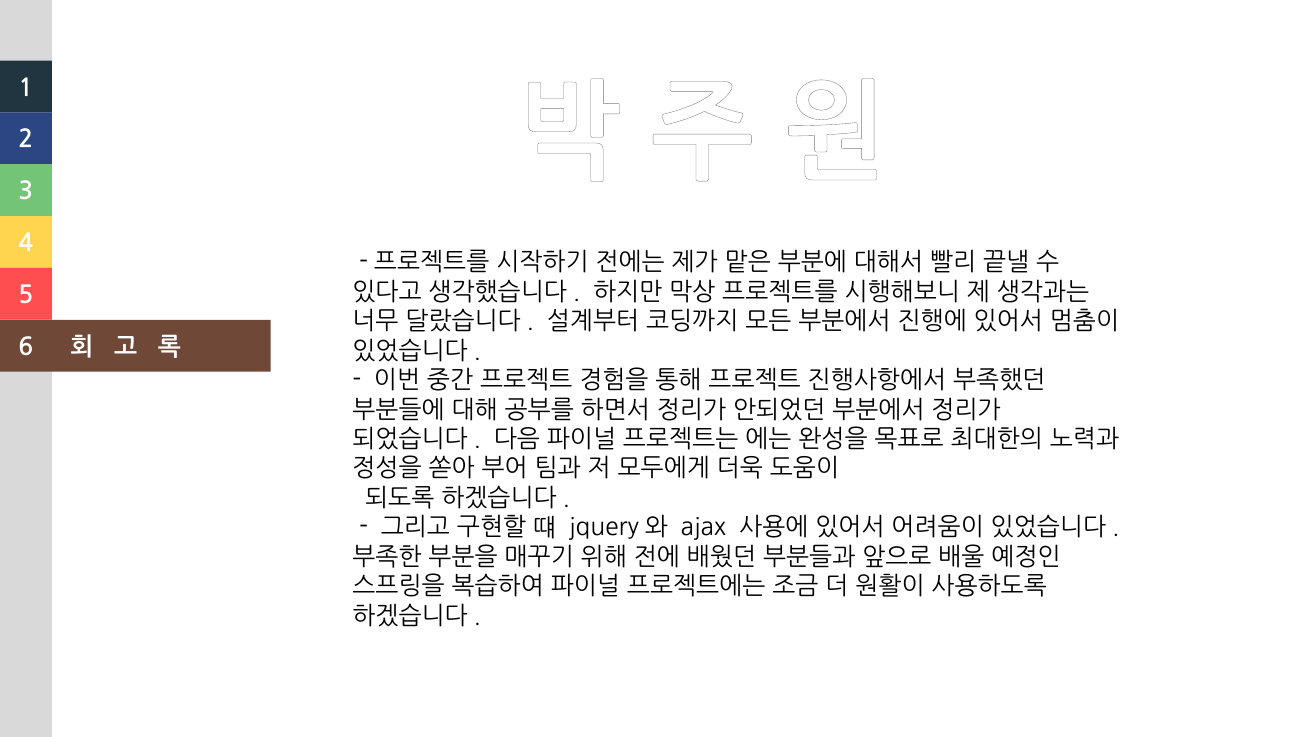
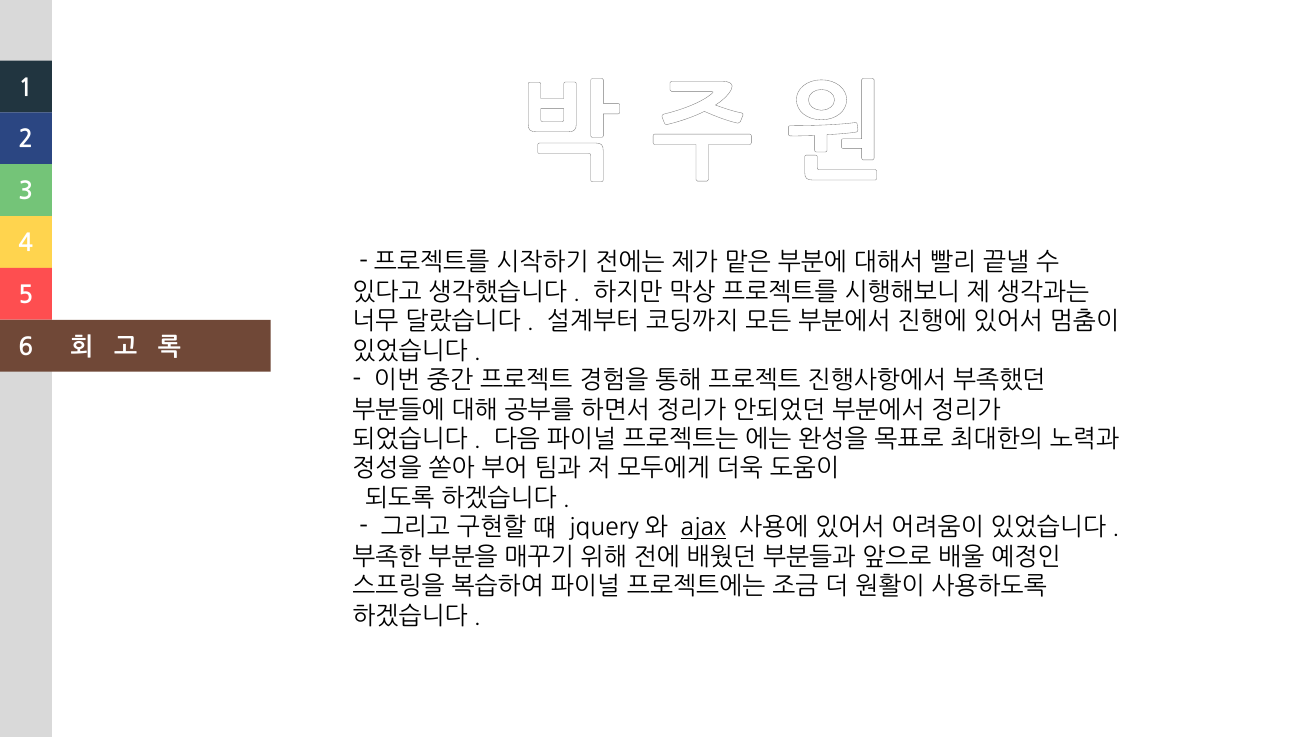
ajax underline: none -> present (704, 528)
